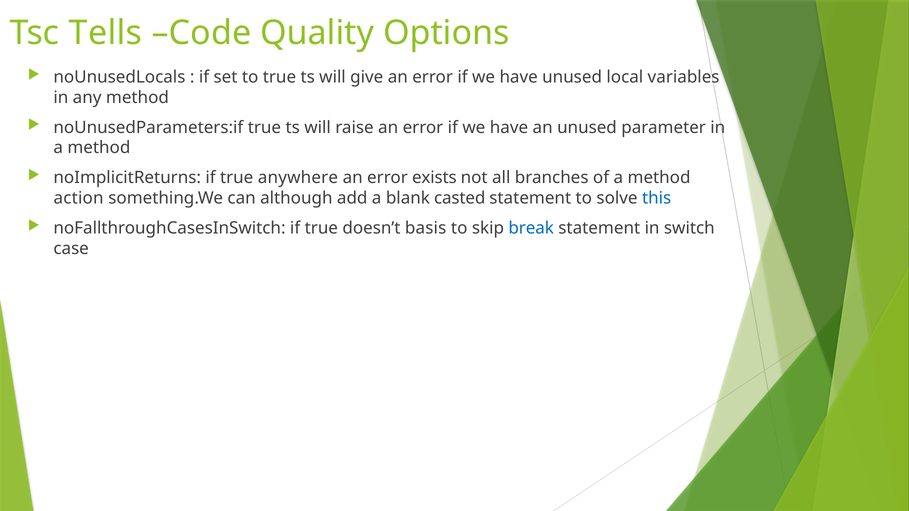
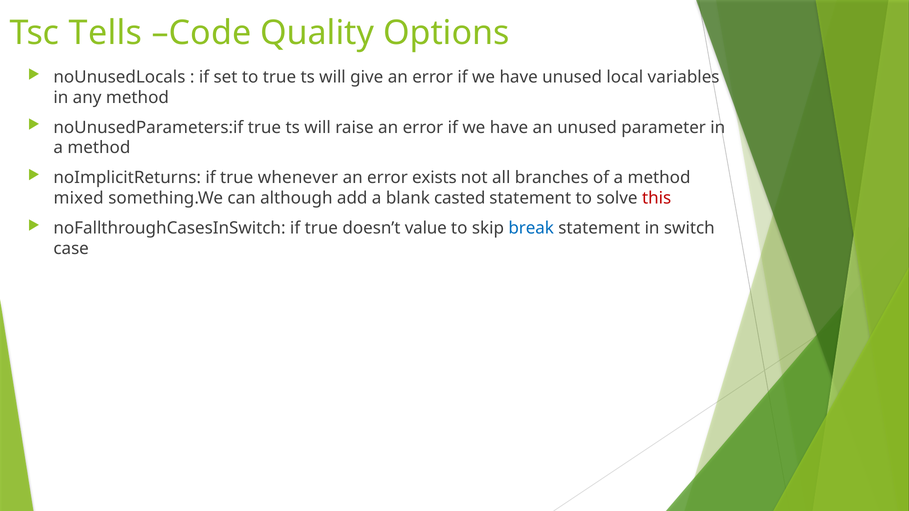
anywhere: anywhere -> whenever (298, 178)
action: action -> mixed (79, 198)
this colour: blue -> red (657, 198)
basis: basis -> value (426, 228)
